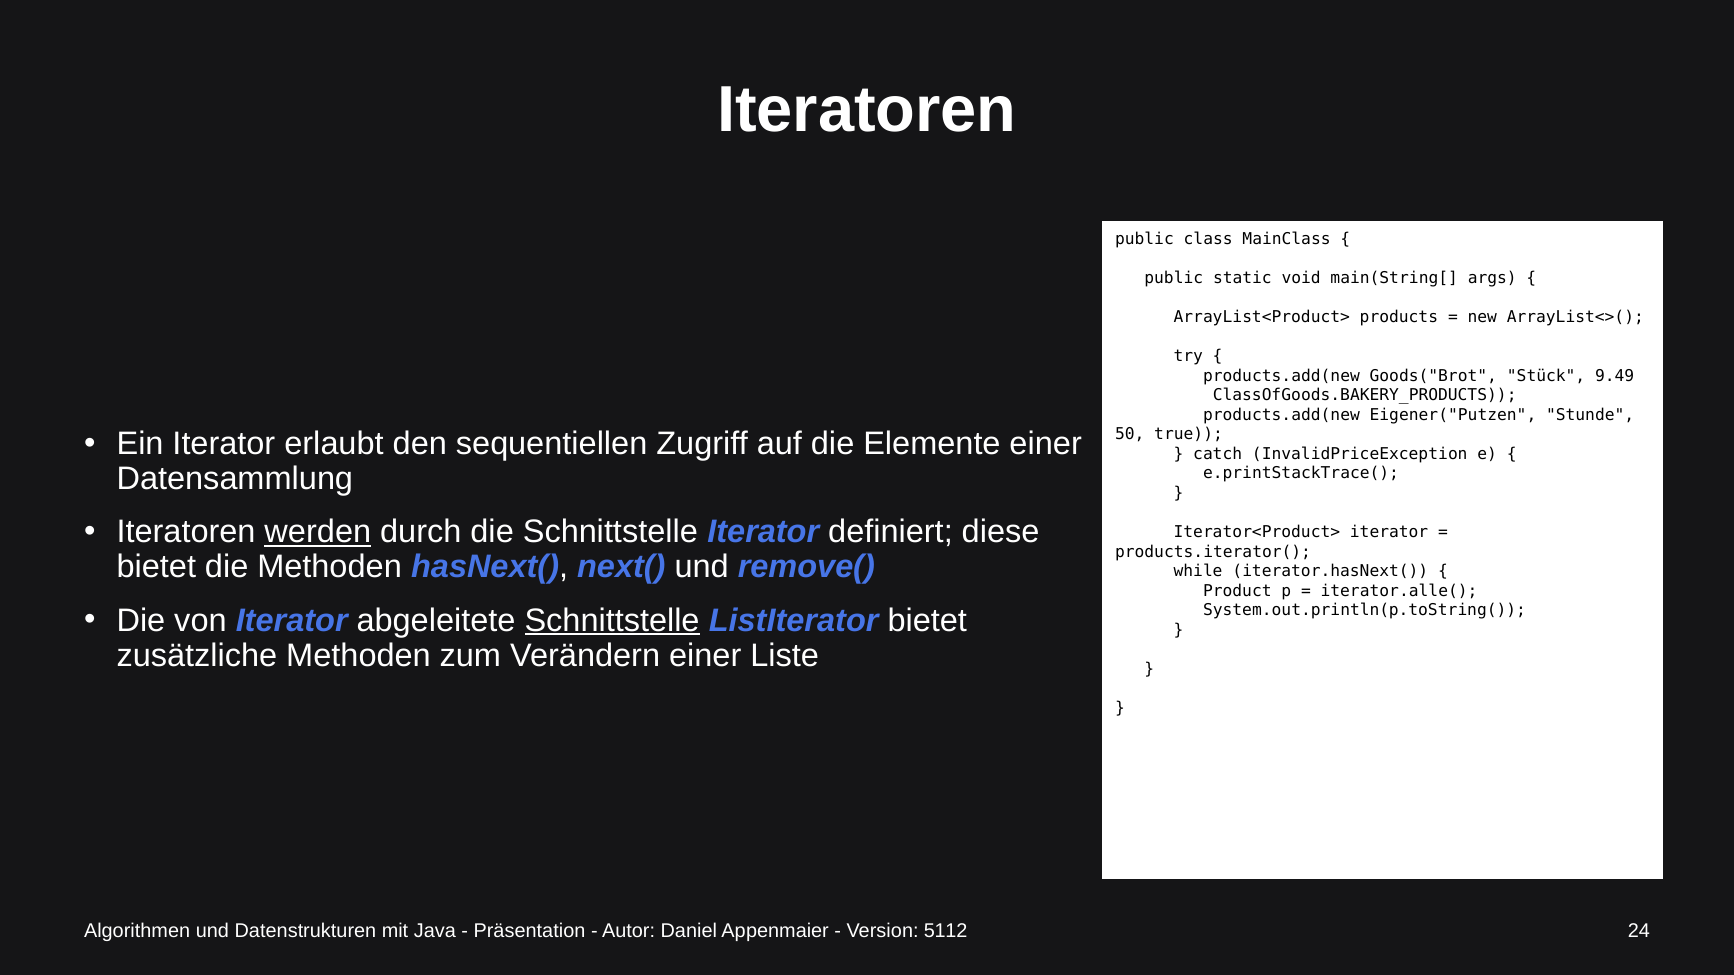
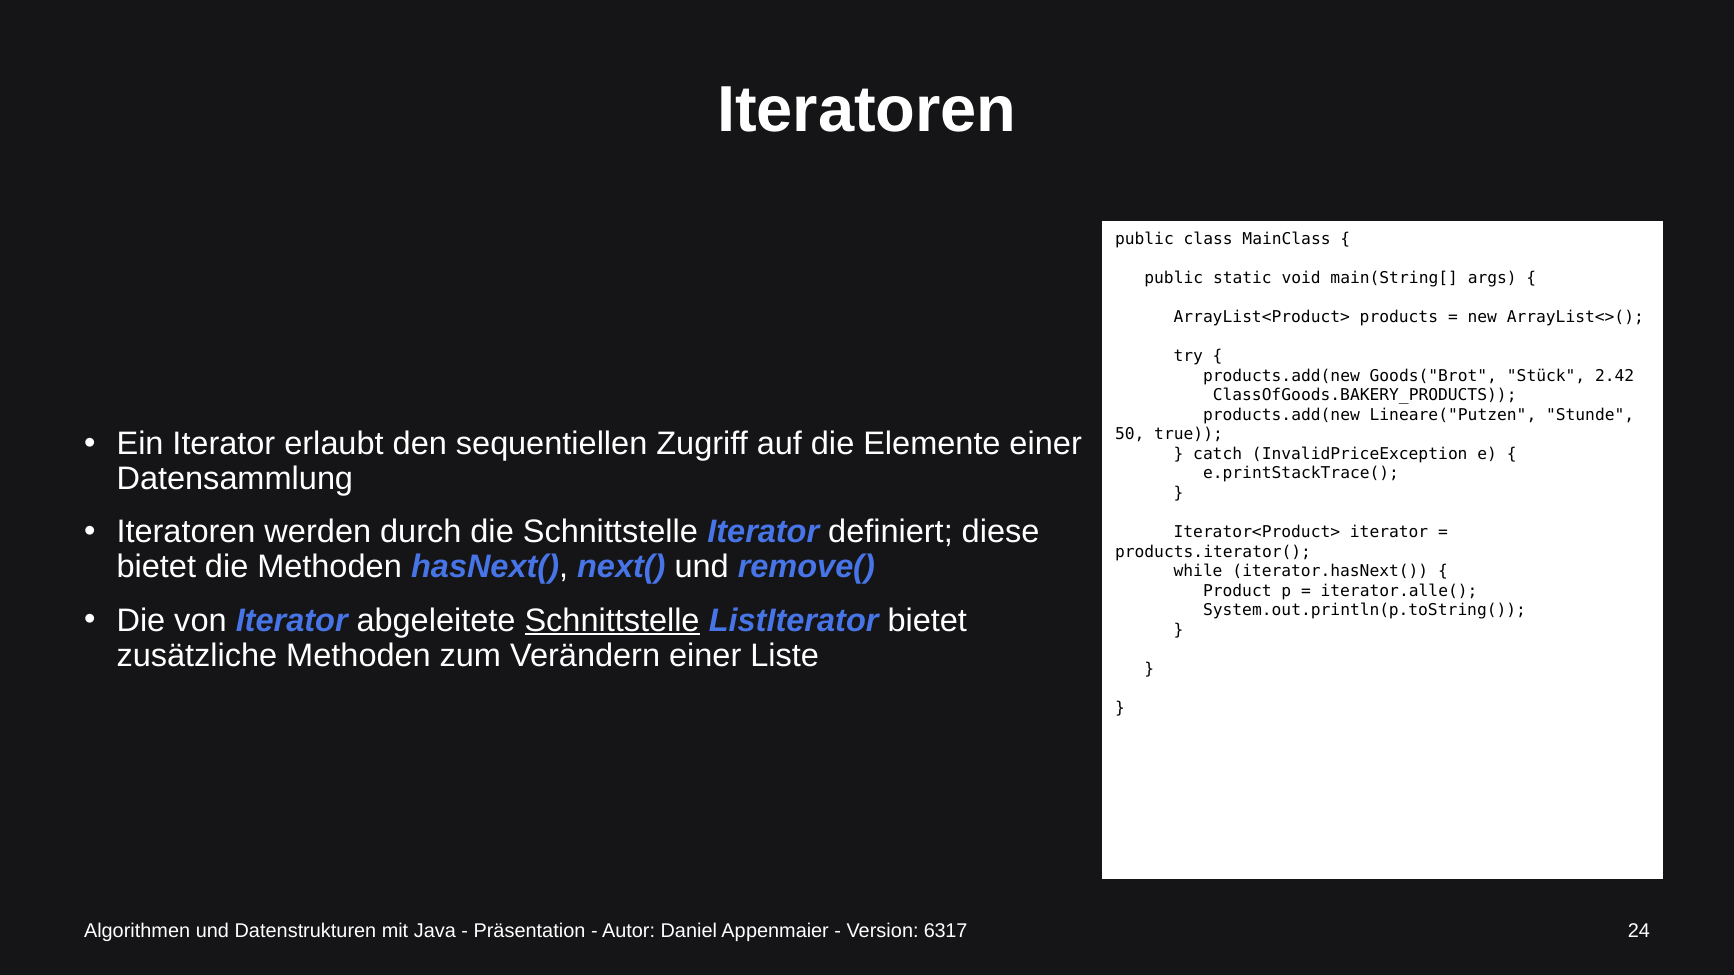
9.49: 9.49 -> 2.42 (1615, 376)
Eigener("Putzen: Eigener("Putzen -> Lineare("Putzen (1453, 415)
werden underline: present -> none (318, 532)
5112: 5112 -> 6317 (946, 931)
